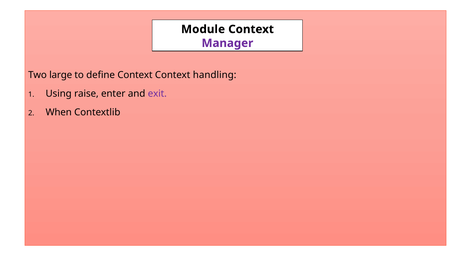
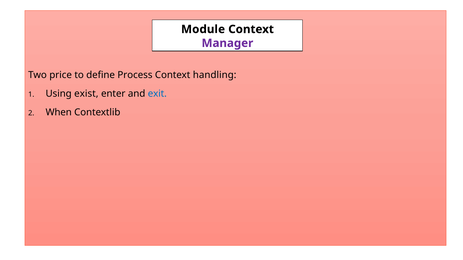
large: large -> price (61, 75)
define Context: Context -> Process (135, 75)
raise: raise -> exist (86, 94)
exit colour: purple -> blue (157, 94)
